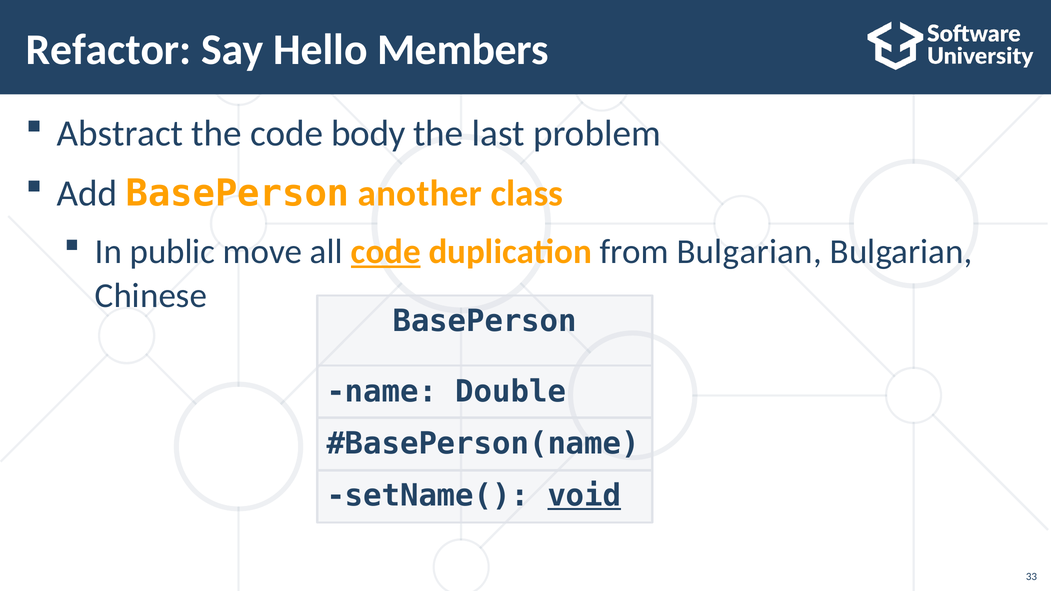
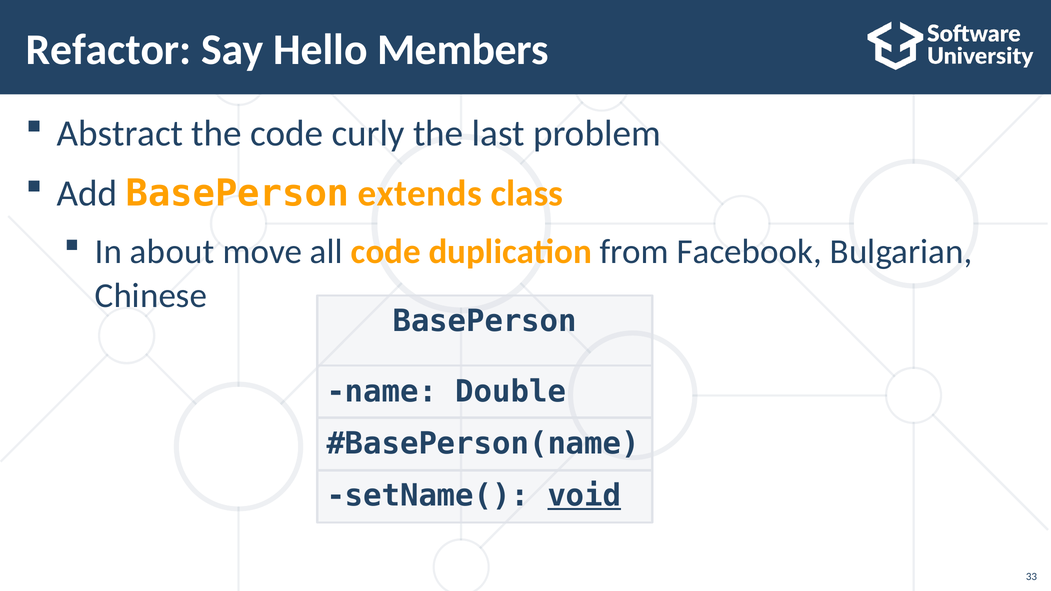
body: body -> curly (368, 133)
another: another -> extends (420, 193)
public: public -> about (172, 252)
code underline: present -> none (386, 252)
from Bulgarian: Bulgarian -> Facebook (749, 252)
